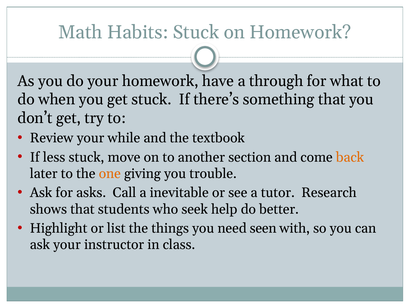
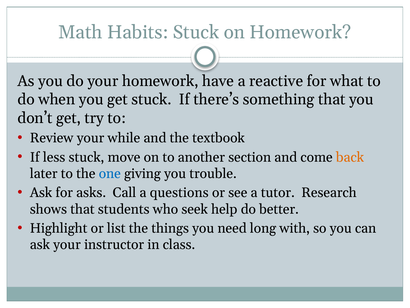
through: through -> reactive (276, 81)
one colour: orange -> blue (110, 173)
inevitable: inevitable -> questions (179, 192)
seen: seen -> long (263, 228)
